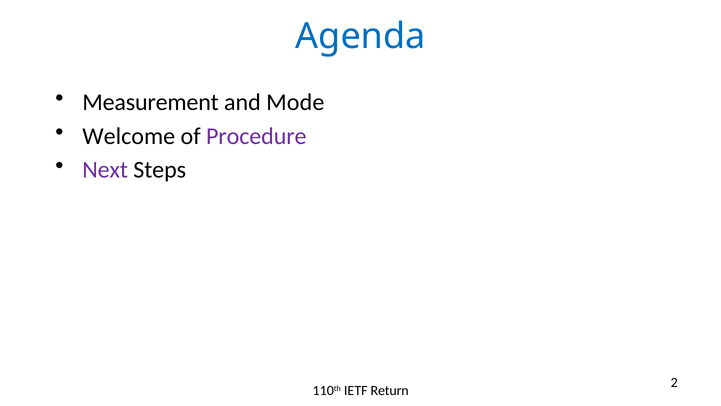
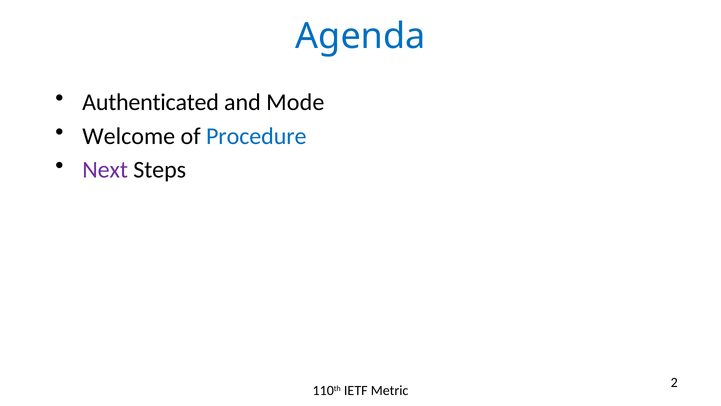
Measurement: Measurement -> Authenticated (151, 102)
Procedure colour: purple -> blue (256, 136)
Return: Return -> Metric (390, 390)
